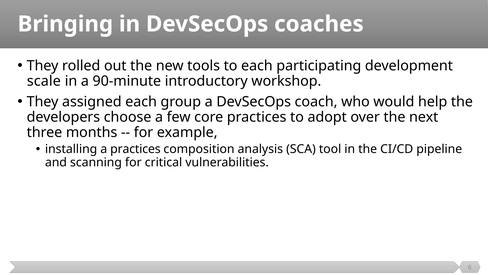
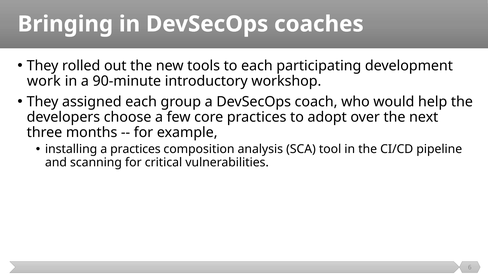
scale: scale -> work (44, 81)
